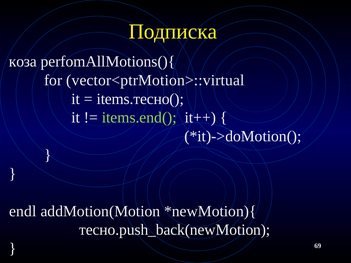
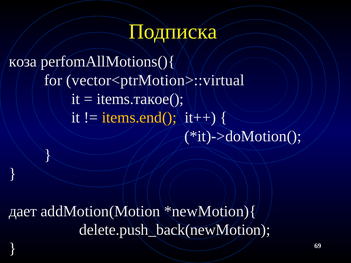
items.тесно(: items.тесно( -> items.такое( (140, 99)
items.end( colour: light green -> yellow (139, 118)
endl: endl -> дает (23, 211)
тесно.push_back(newMotion: тесно.push_back(newMotion -> delete.push_back(newMotion (175, 230)
